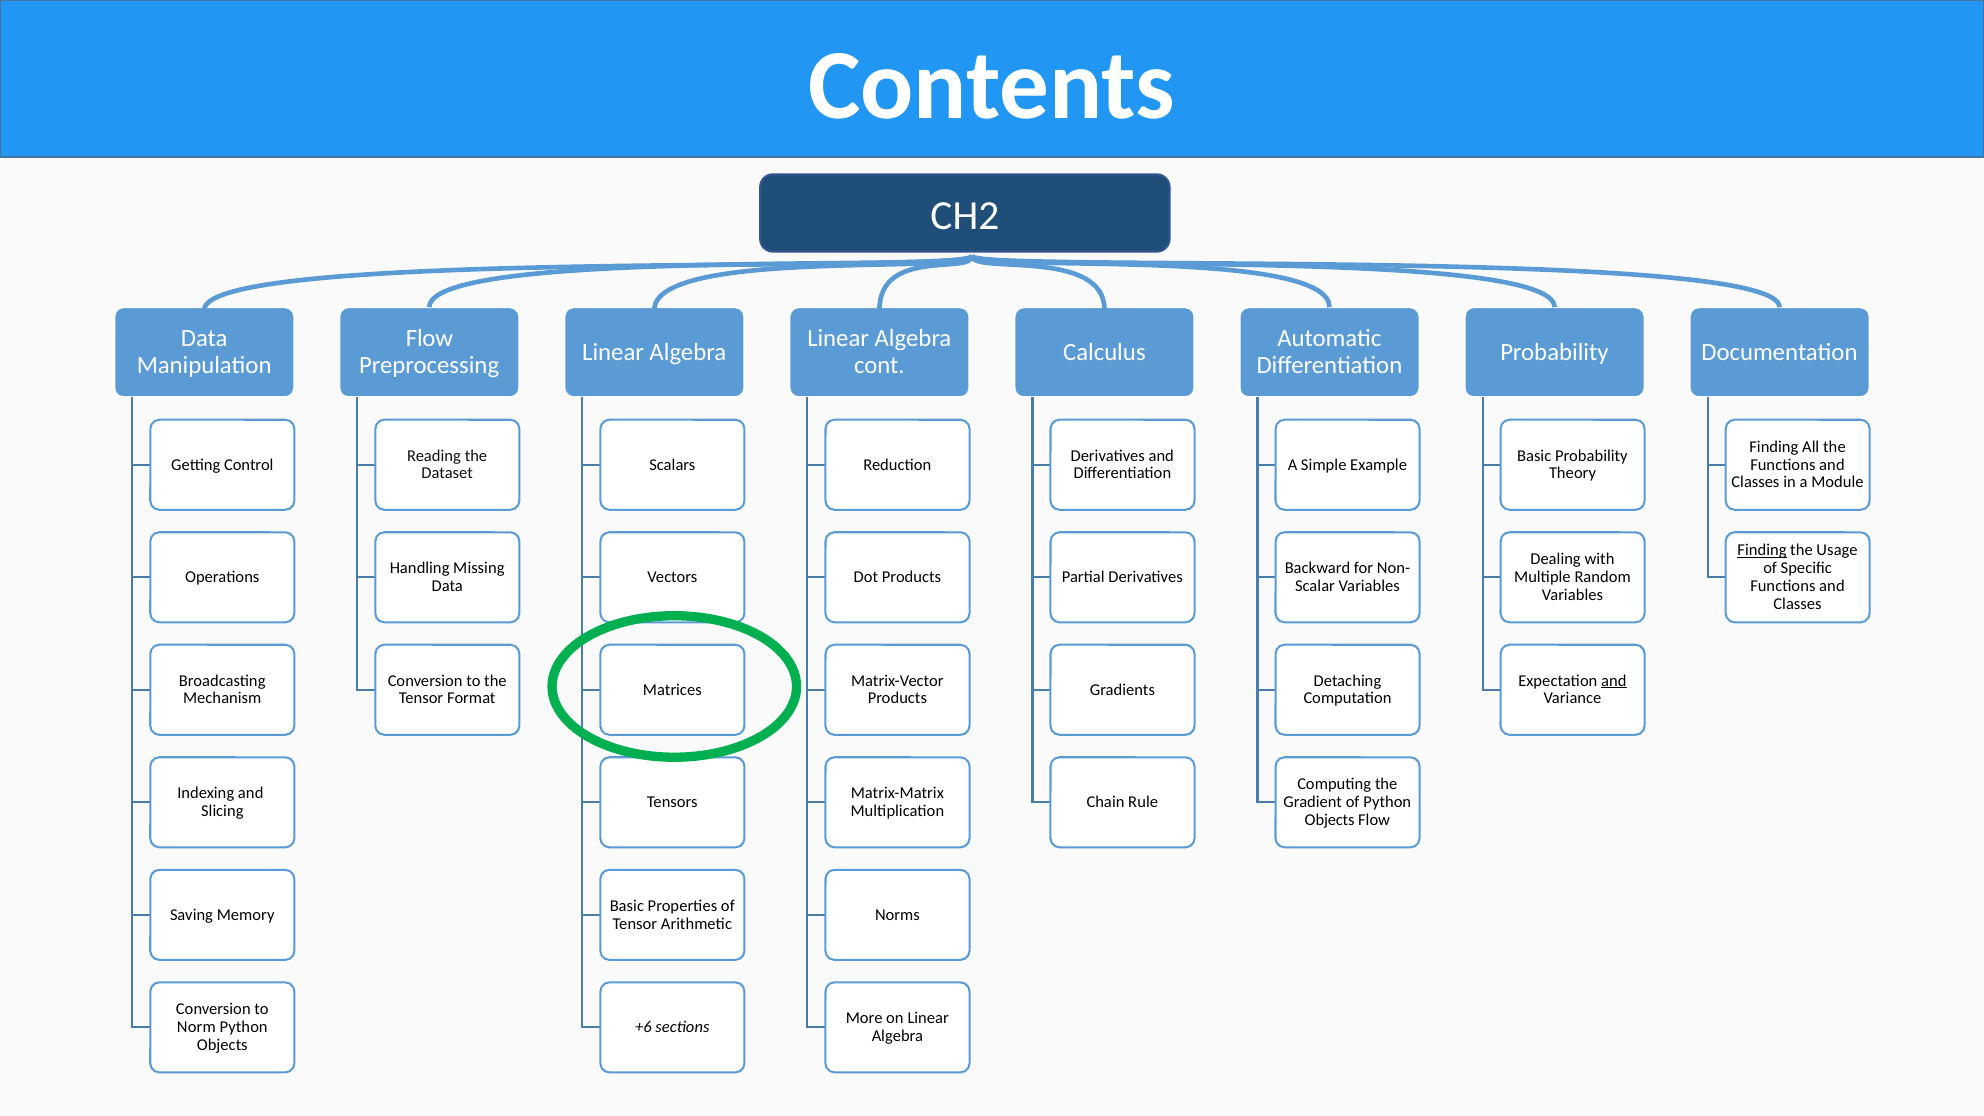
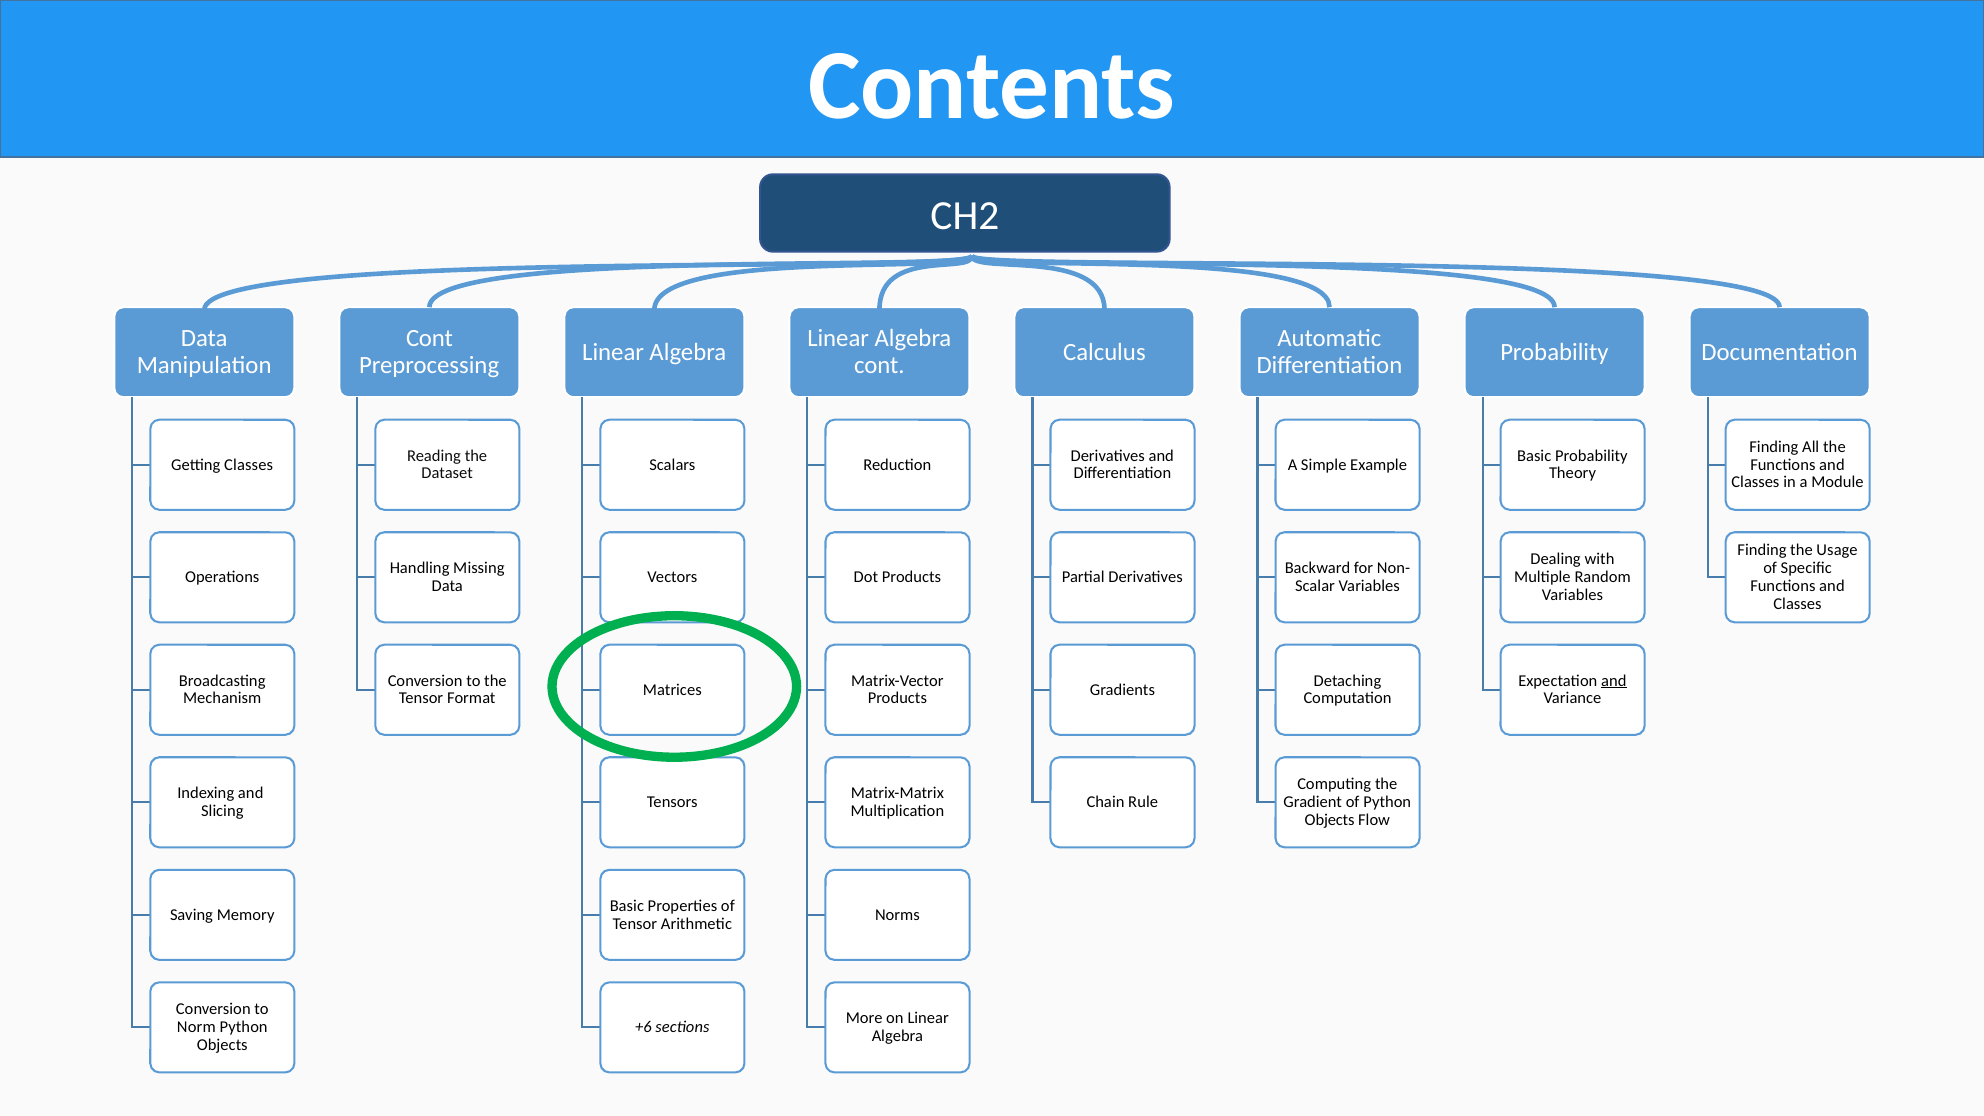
Flow: Flow -> Cont (429, 339)
Getting Control: Control -> Classes (249, 465)
Finding underline: present -> none (1762, 550)
